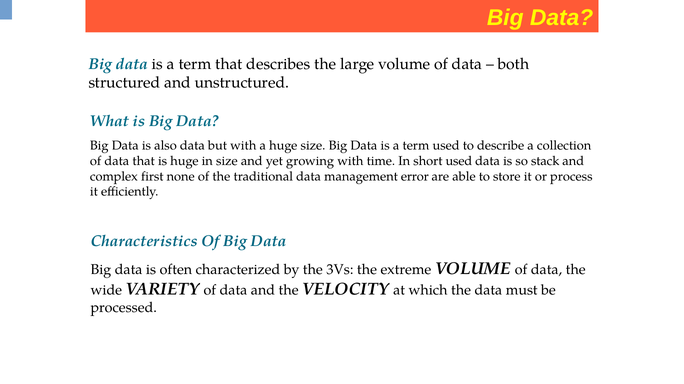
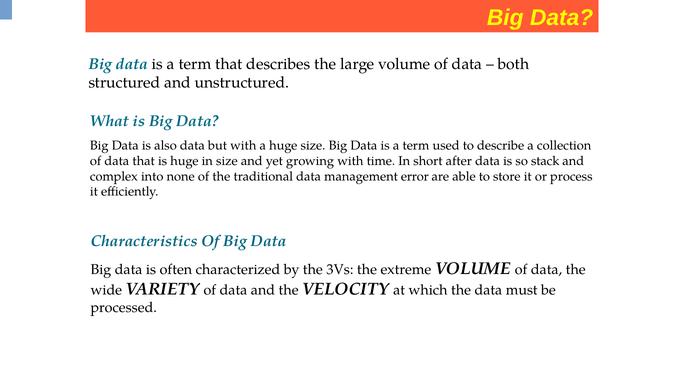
short used: used -> after (459, 161)
first: first -> into (152, 177)
